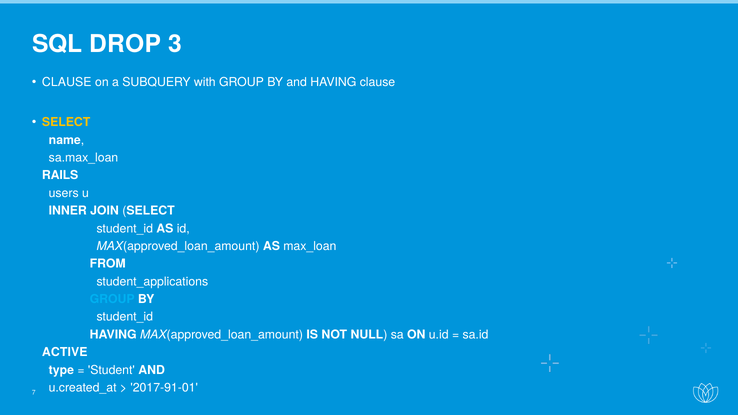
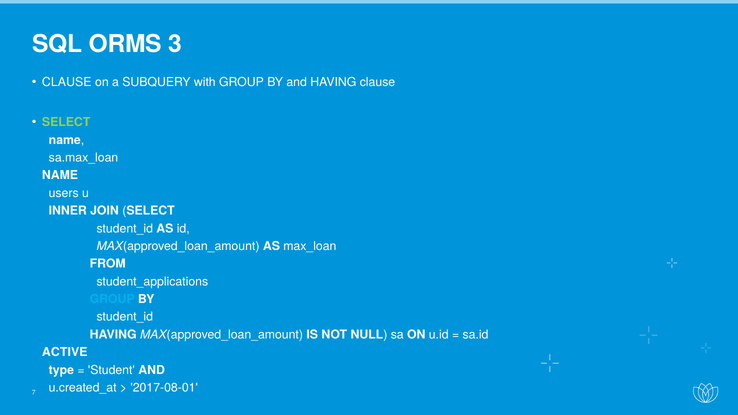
DROP: DROP -> ORMS (125, 44)
SELECT colour: yellow -> light green (66, 122)
RAILS: RAILS -> NAME (60, 175)
2017-91-01: 2017-91-01 -> 2017-08-01 (164, 388)
